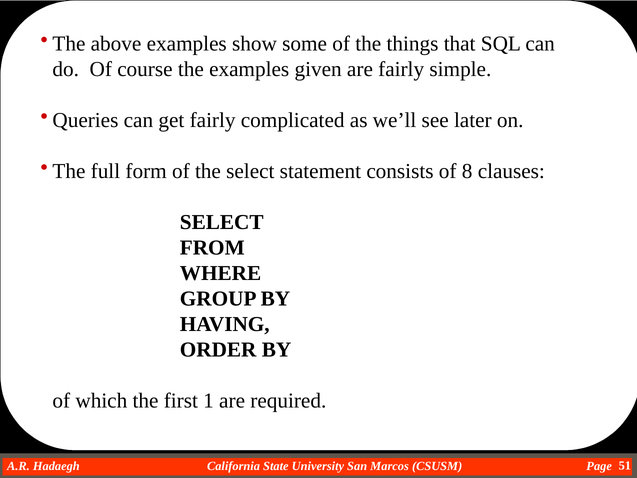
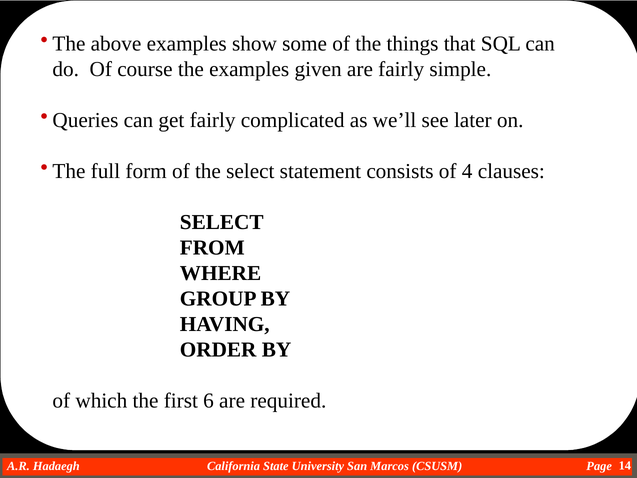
8: 8 -> 4 (467, 171)
1: 1 -> 6 (209, 401)
51: 51 -> 14 (625, 465)
